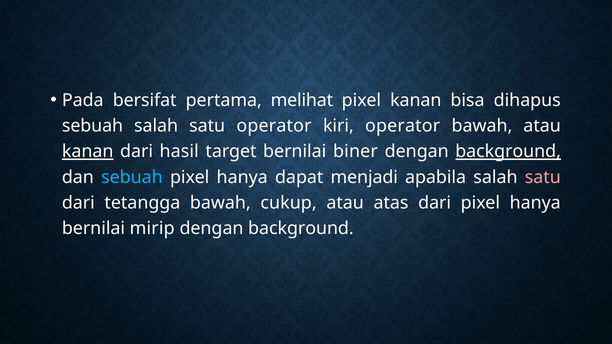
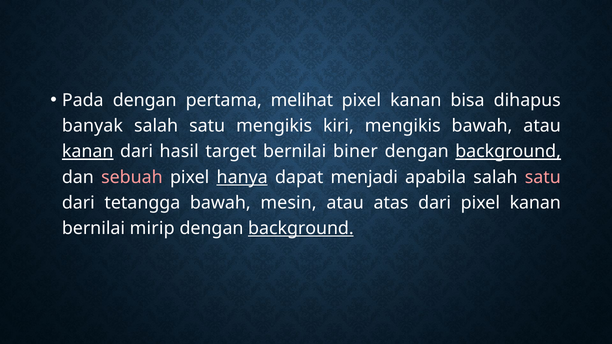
Pada bersifat: bersifat -> dengan (145, 100)
sebuah: sebuah -> banyak (92, 126)
satu operator: operator -> mengikis (274, 126)
kiri operator: operator -> mengikis (403, 126)
sebuah colour: light blue -> pink (132, 177)
hanya underline: none -> present (242, 177)
cukup: cukup -> mesin (289, 203)
dari pixel hanya: hanya -> kanan (535, 203)
background underline: none -> present (301, 229)
